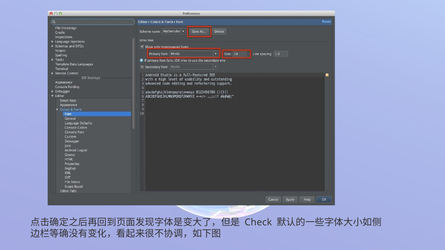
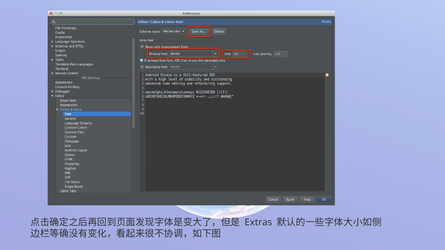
Check: Check -> Extras (258, 223)
